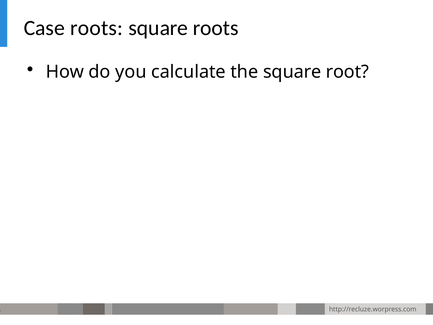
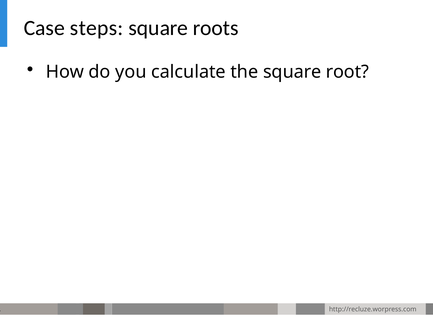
Case roots: roots -> steps (97, 28)
